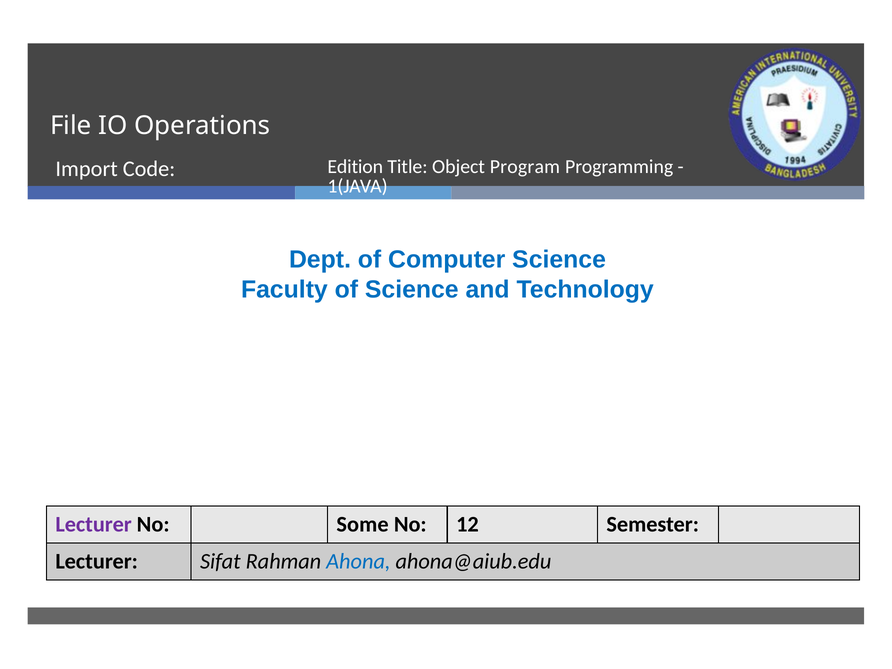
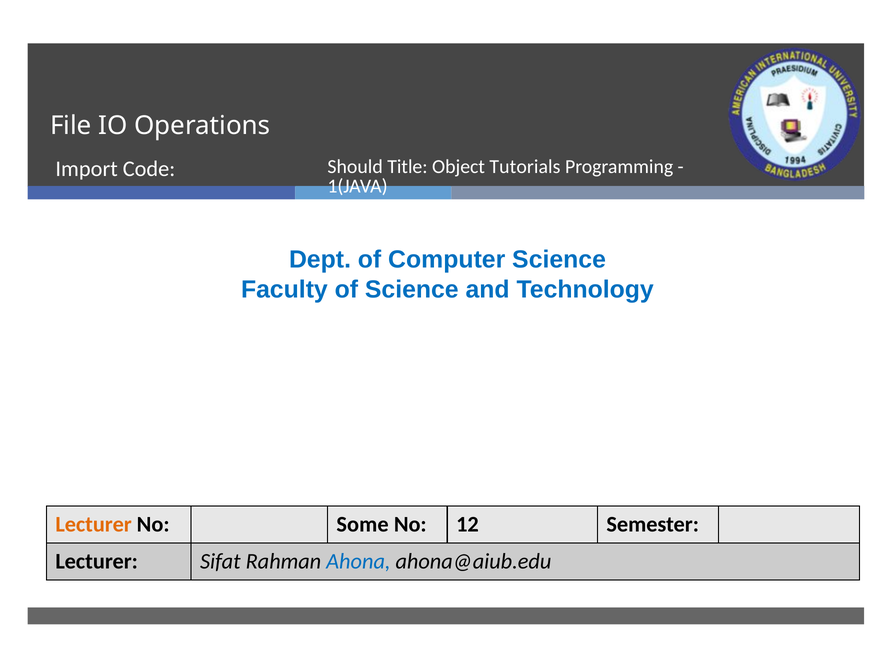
Edition: Edition -> Should (355, 167)
Program: Program -> Tutorials (525, 167)
Lecturer colour: purple -> orange (94, 524)
